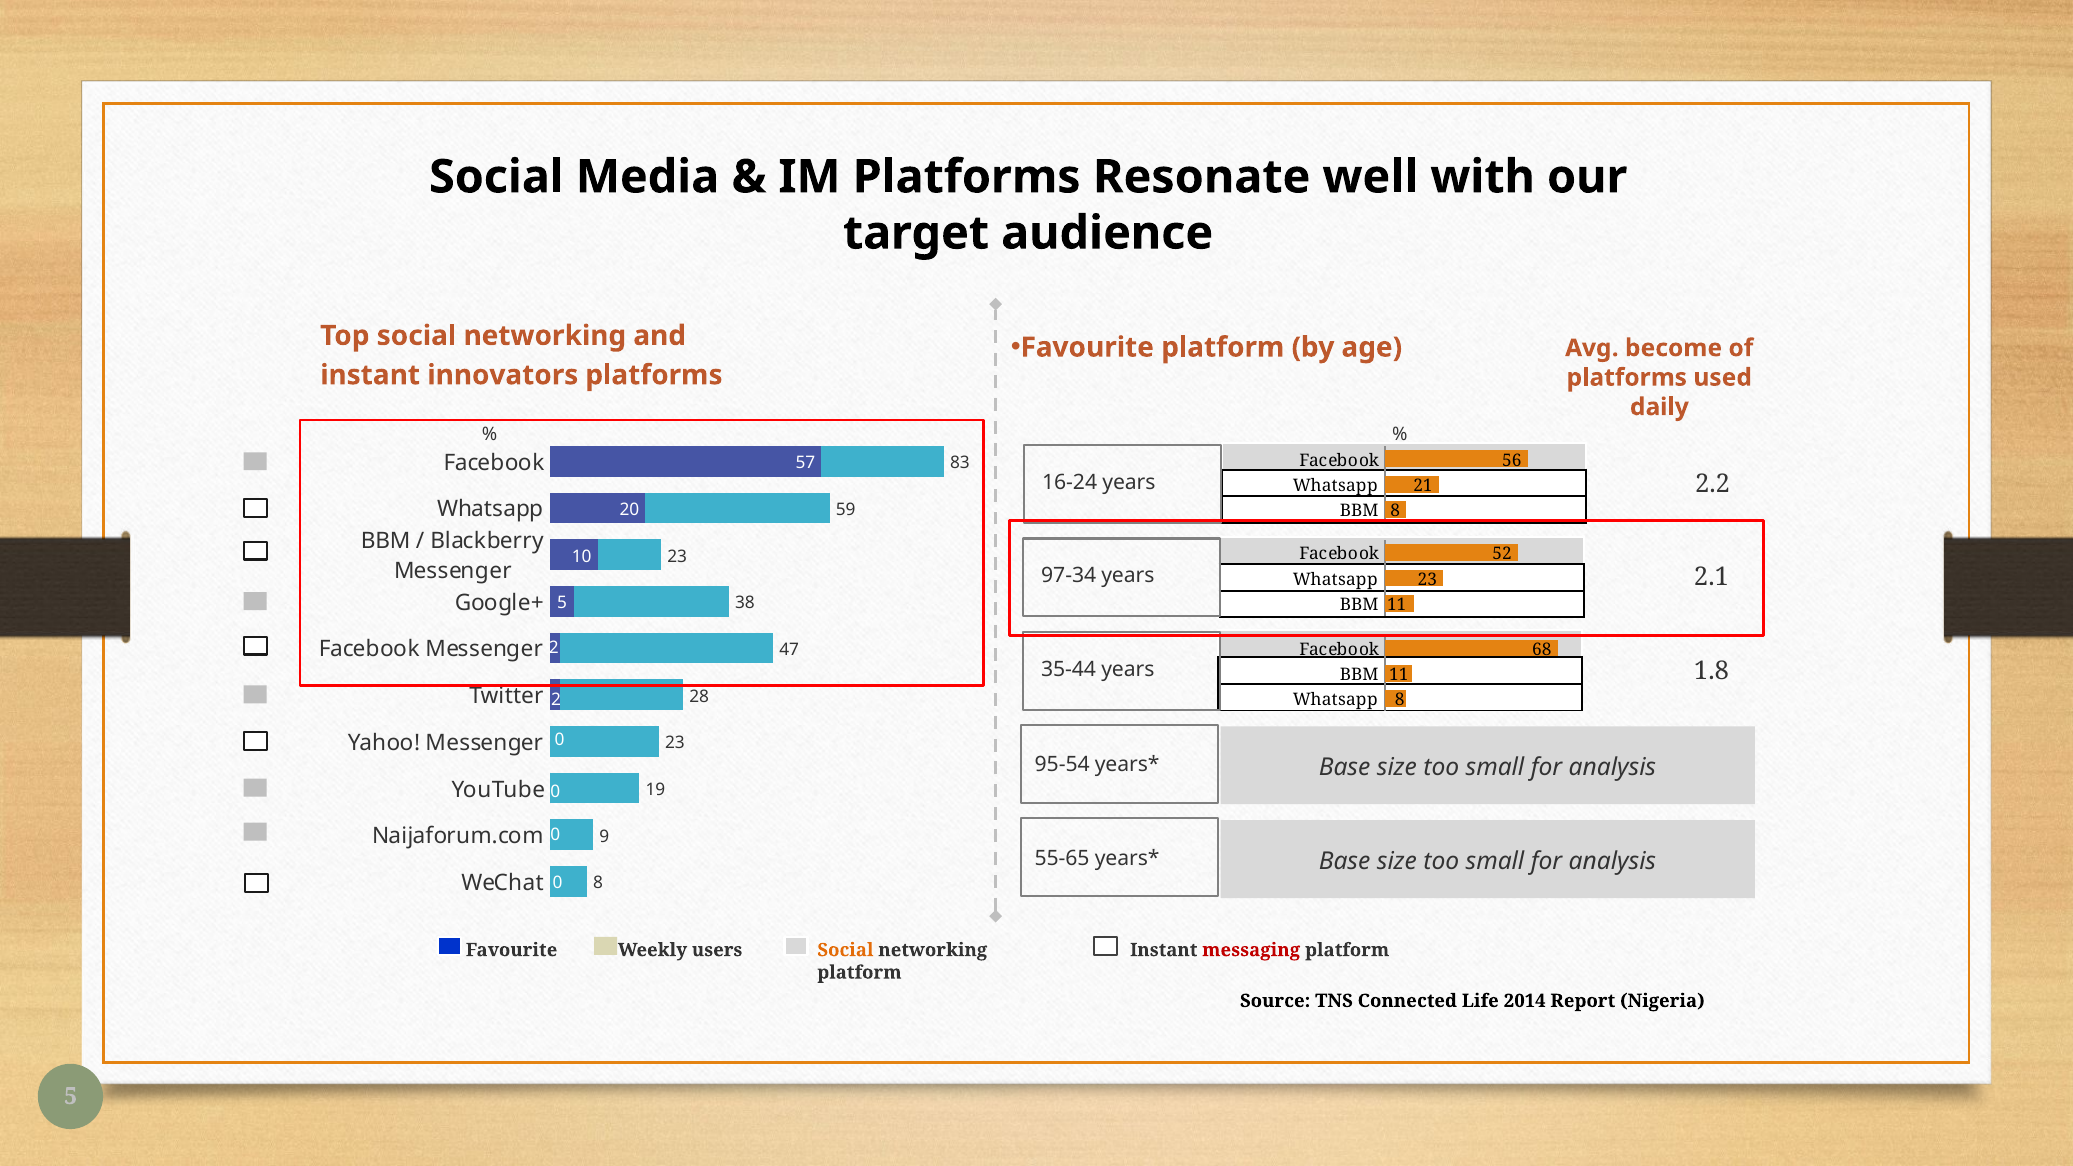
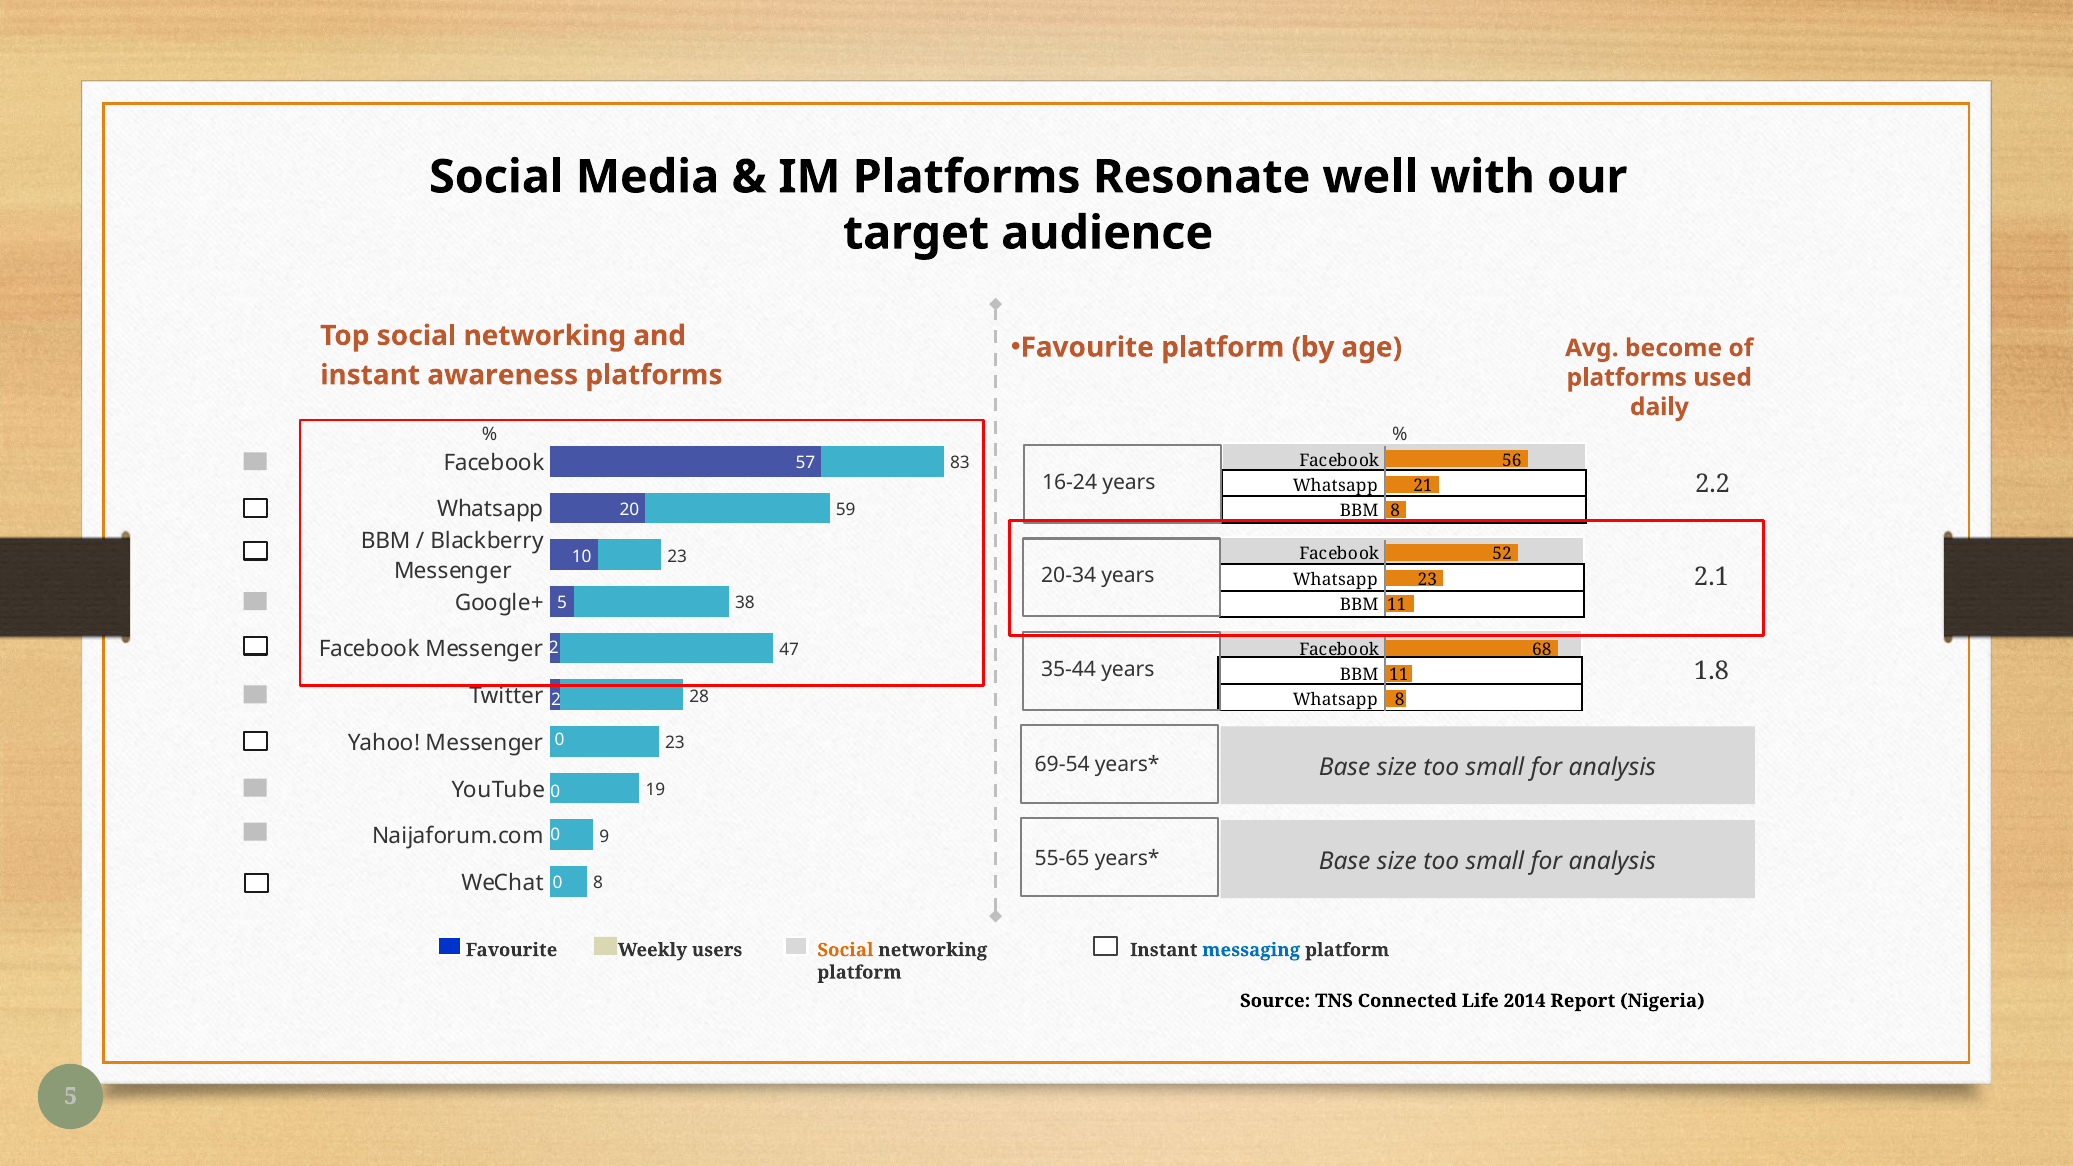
innovators: innovators -> awareness (503, 375)
97-34: 97-34 -> 20-34 (1069, 576)
95-54: 95-54 -> 69-54 (1062, 764)
messaging colour: red -> blue (1251, 950)
